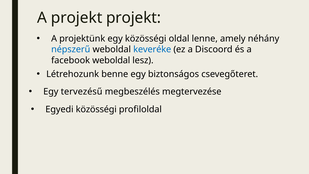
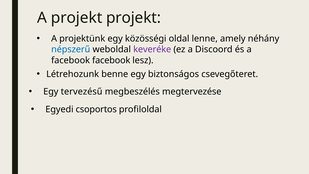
keveréke colour: blue -> purple (152, 49)
facebook weboldal: weboldal -> facebook (111, 60)
Egyedi közösségi: közösségi -> csoportos (96, 109)
